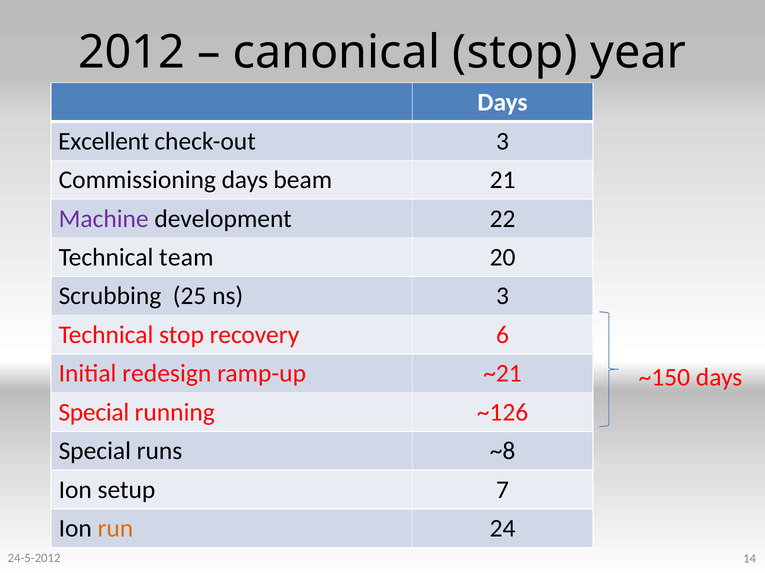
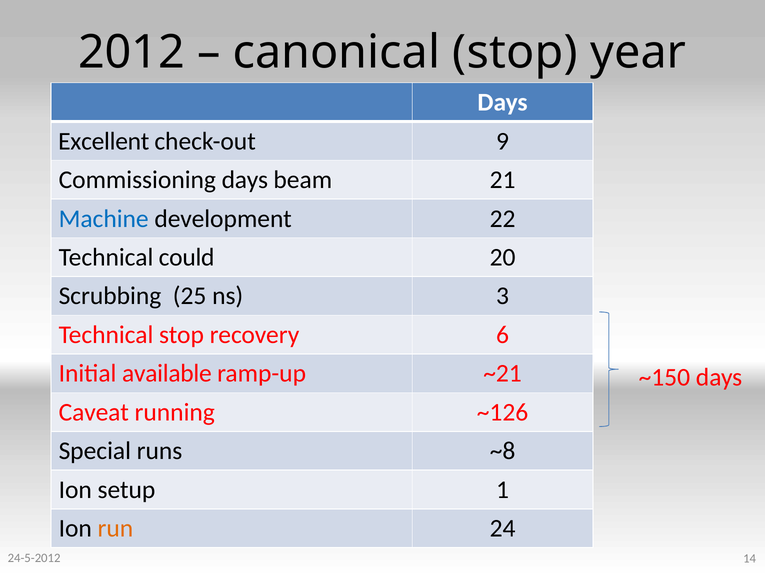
check-out 3: 3 -> 9 (503, 141)
Machine colour: purple -> blue (104, 219)
team: team -> could (187, 258)
redesign: redesign -> available (167, 374)
Special: Special -> Caveat (94, 413)
7: 7 -> 1 (503, 490)
